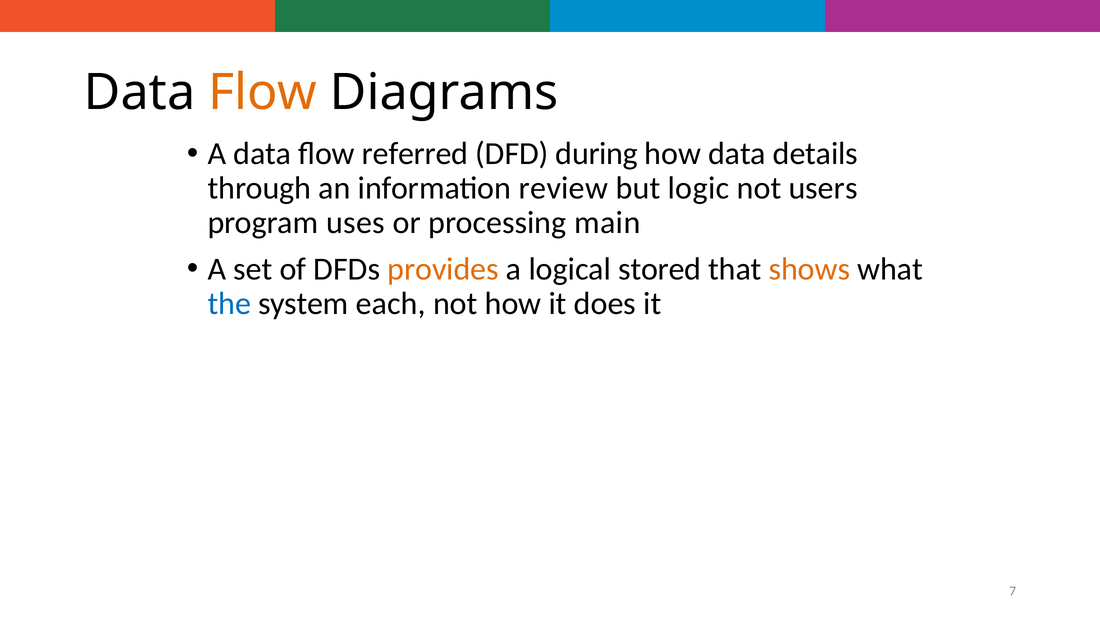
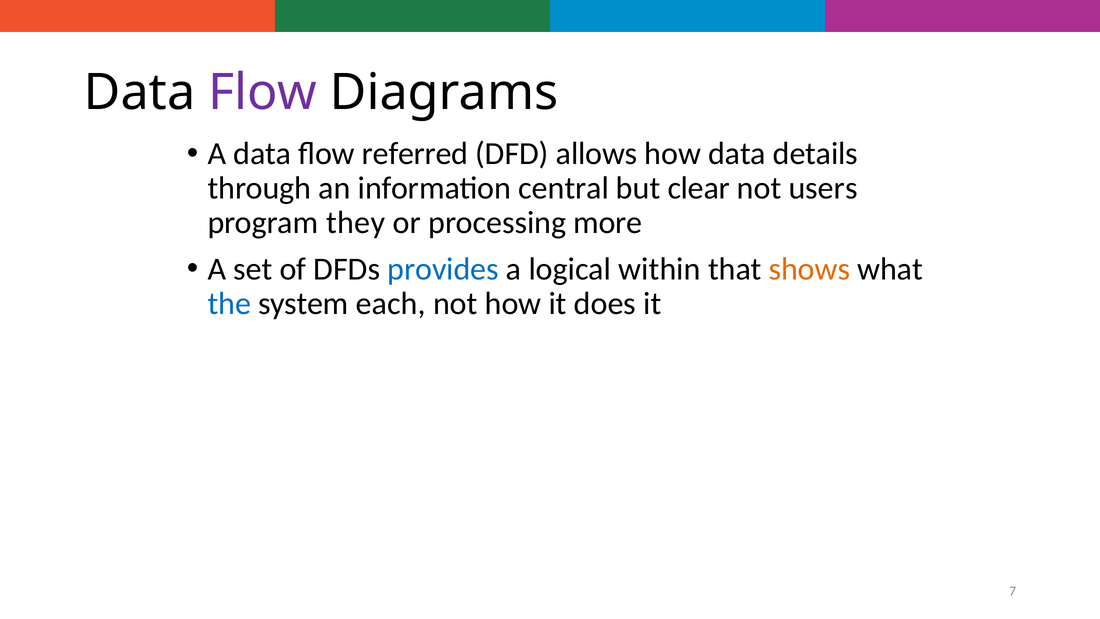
Flow colour: orange -> purple (263, 92)
during: during -> allows (597, 154)
review: review -> central (564, 188)
logic: logic -> clear (699, 188)
uses: uses -> they (356, 223)
main: main -> more (608, 223)
provides colour: orange -> blue (443, 269)
stored: stored -> within (660, 269)
